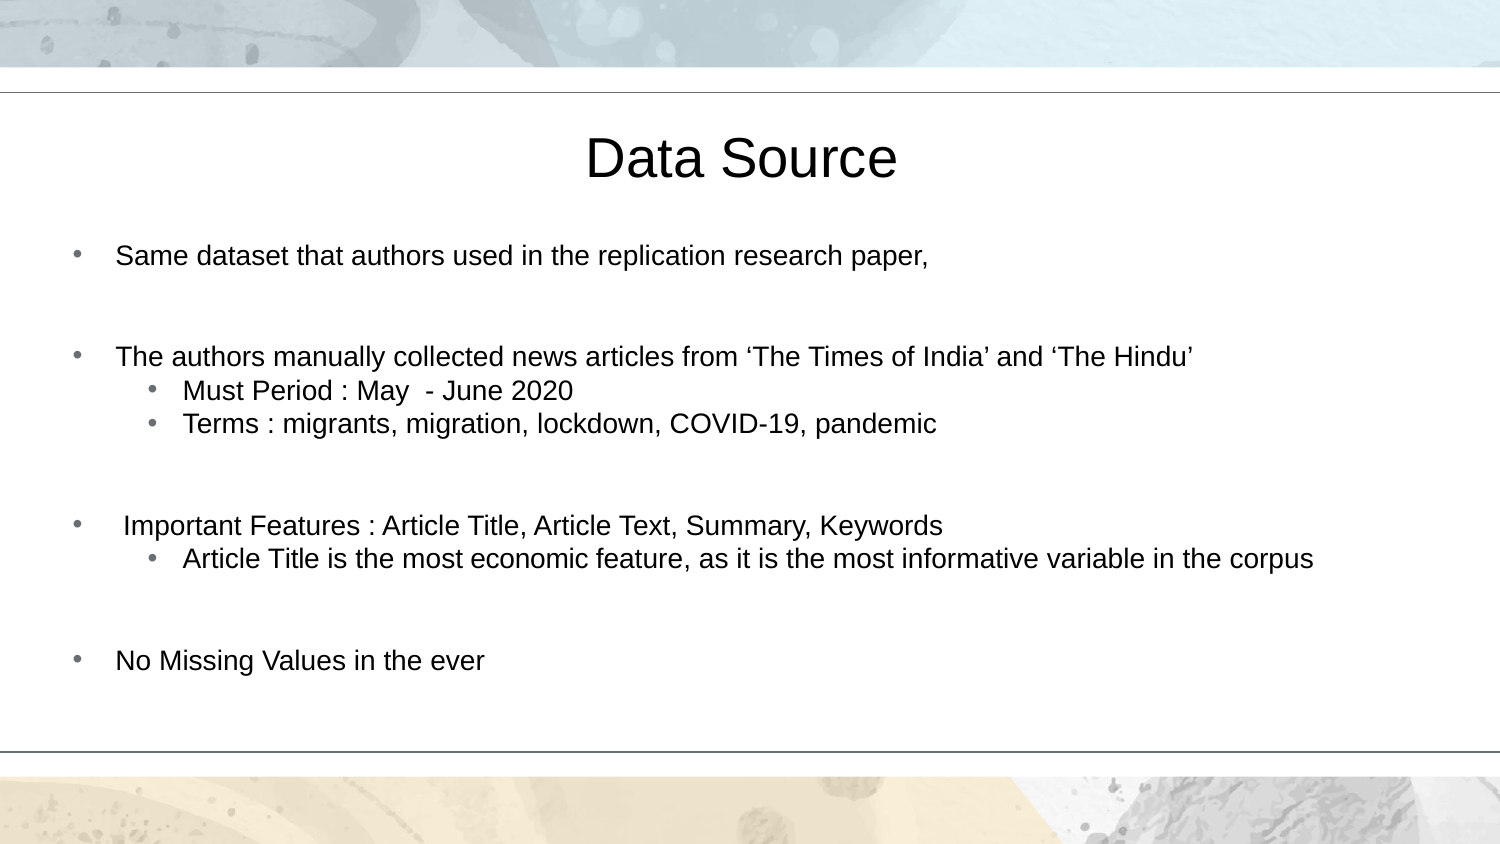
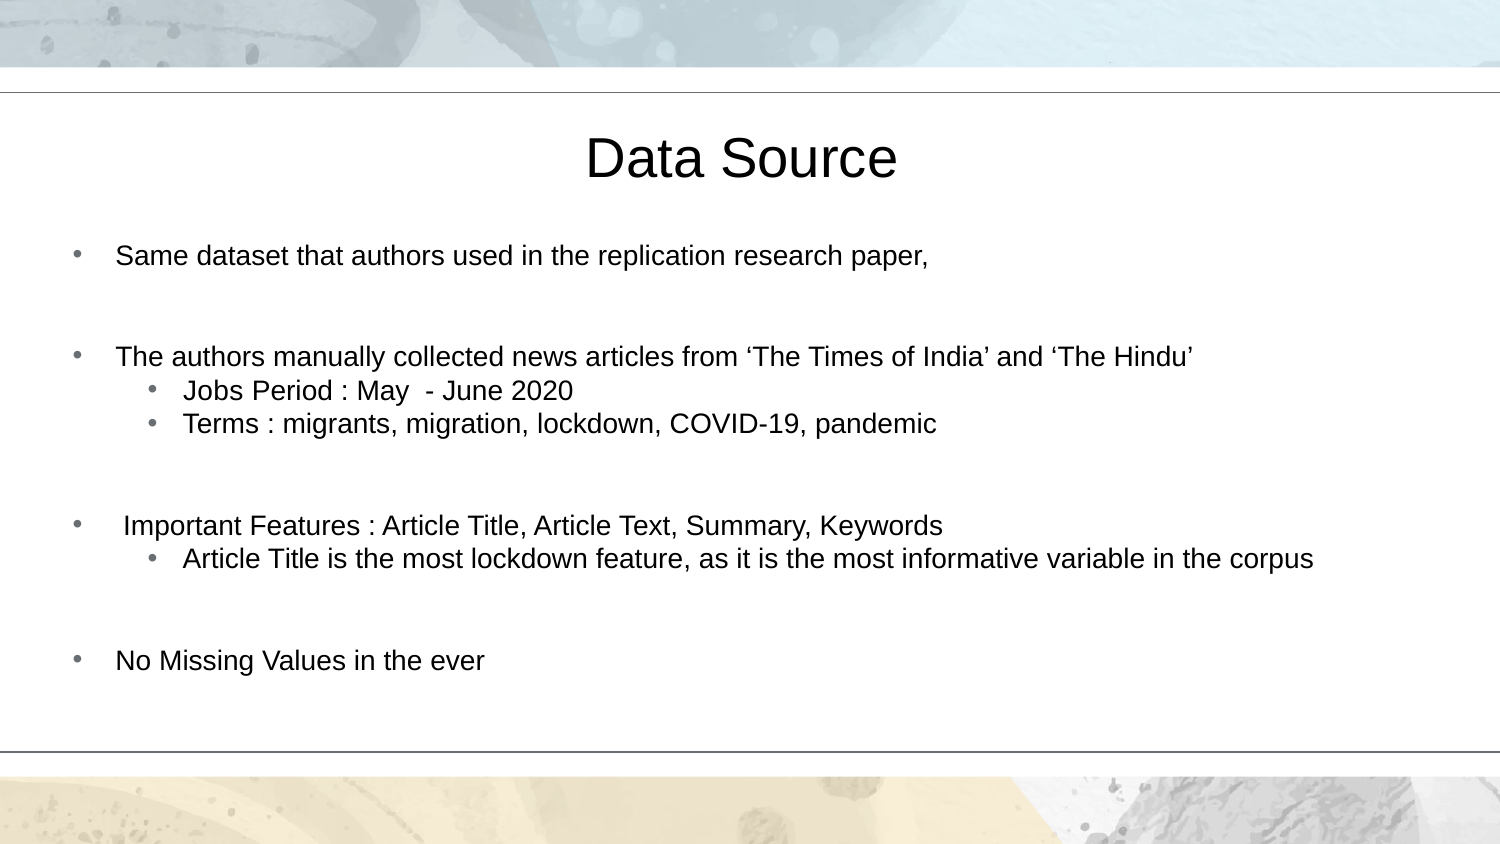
Must: Must -> Jobs (213, 391)
most economic: economic -> lockdown (529, 559)
